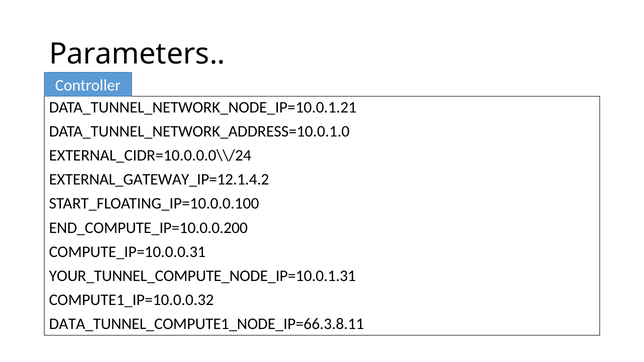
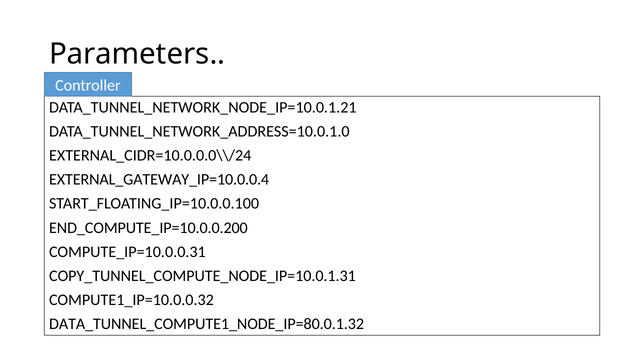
EXTERNAL_GATEWAY_IP=12.1.4.2: EXTERNAL_GATEWAY_IP=12.1.4.2 -> EXTERNAL_GATEWAY_IP=10.0.0.4 (159, 180)
YOUR_TUNNEL_COMPUTE_NODE_IP=10.0.1.31: YOUR_TUNNEL_COMPUTE_NODE_IP=10.0.1.31 -> COPY_TUNNEL_COMPUTE_NODE_IP=10.0.1.31 (202, 276)
DATA_TUNNEL_COMPUTE1_NODE_IP=66.3.8.11: DATA_TUNNEL_COMPUTE1_NODE_IP=66.3.8.11 -> DATA_TUNNEL_COMPUTE1_NODE_IP=80.0.1.32 (207, 324)
